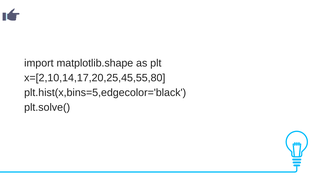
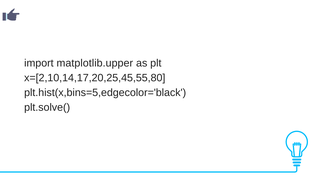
matplotlib.shape: matplotlib.shape -> matplotlib.upper (95, 63)
